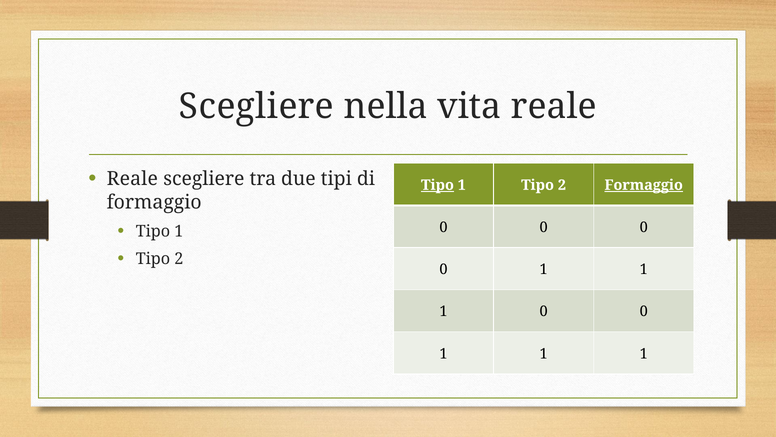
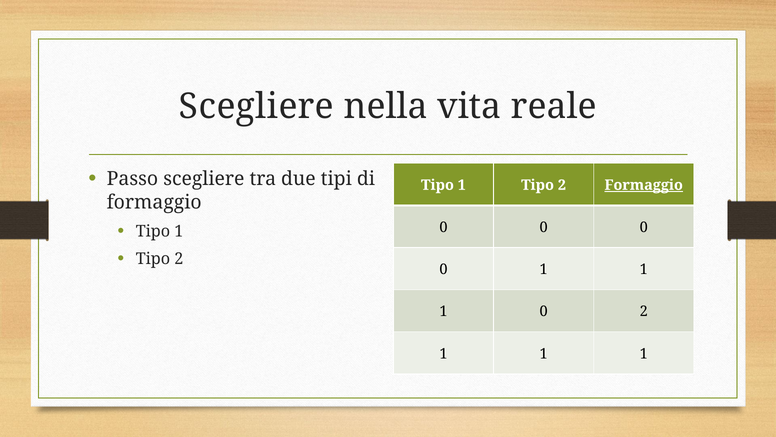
Reale: Reale -> Passo (132, 179)
Tipo underline: present -> none (437, 185)
1 0 0: 0 -> 2 (644, 311)
